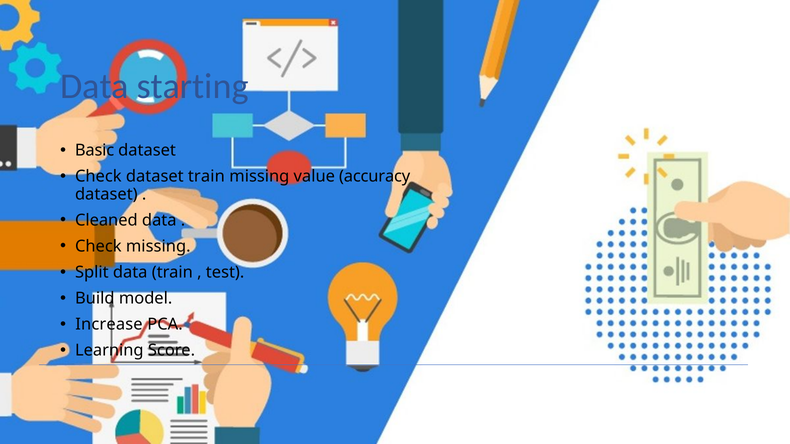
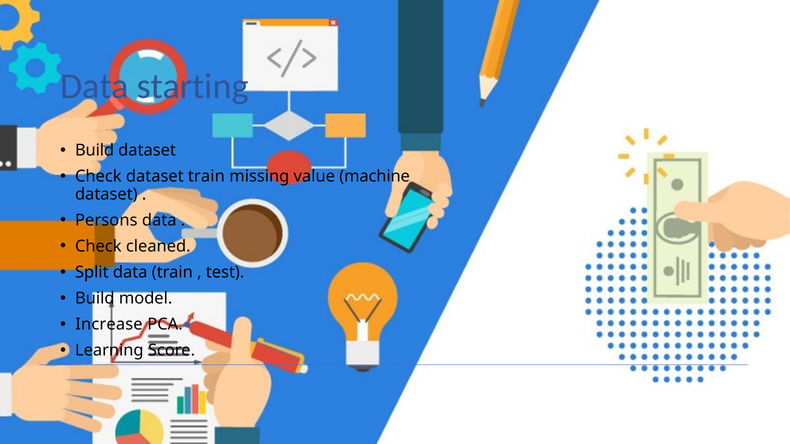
Basic: Basic -> Build (95, 151)
accuracy: accuracy -> machine (375, 177)
Cleaned: Cleaned -> Persons (106, 220)
Check missing: missing -> cleaned (158, 246)
